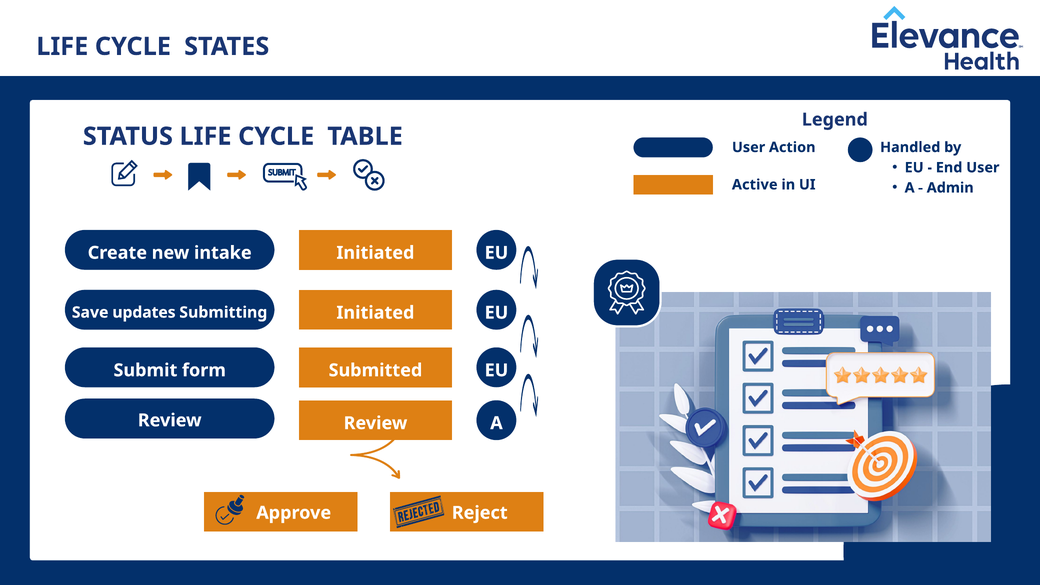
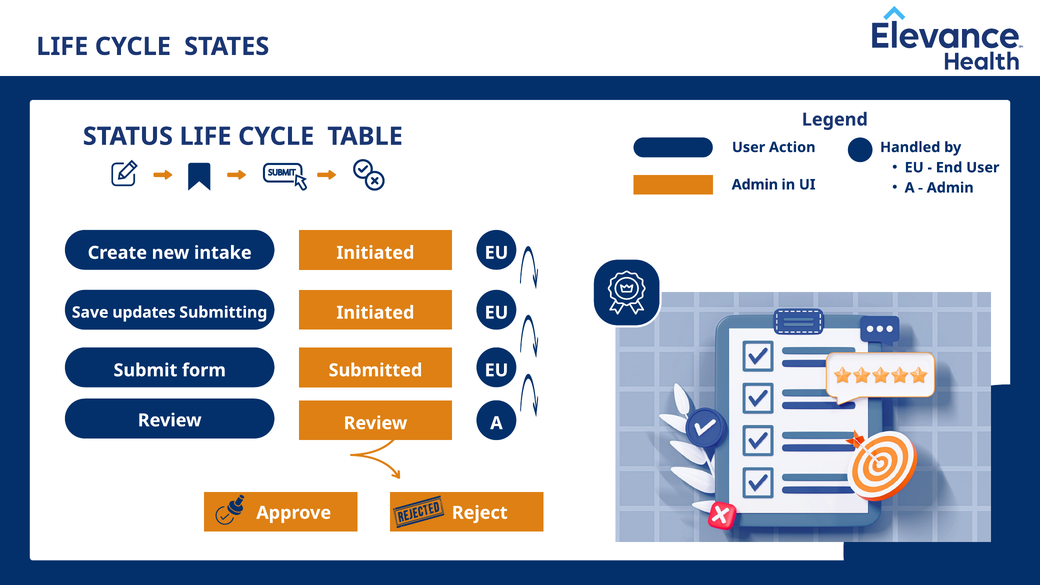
Active: Active -> Admin (755, 185)
